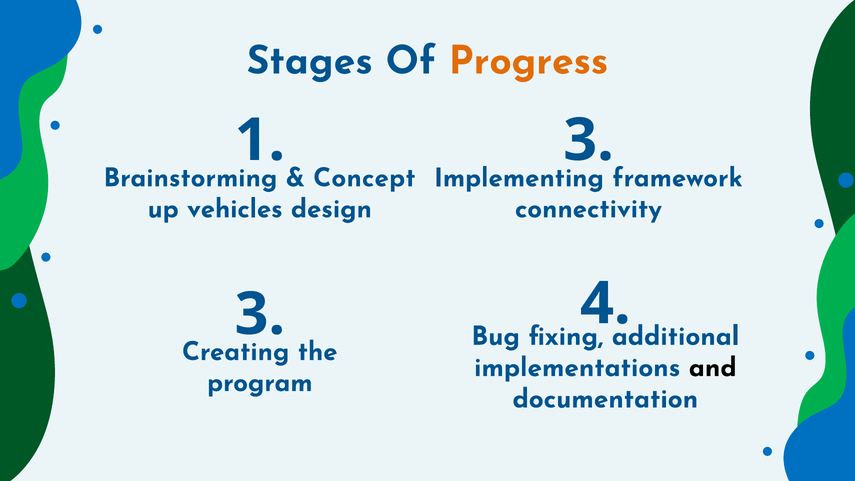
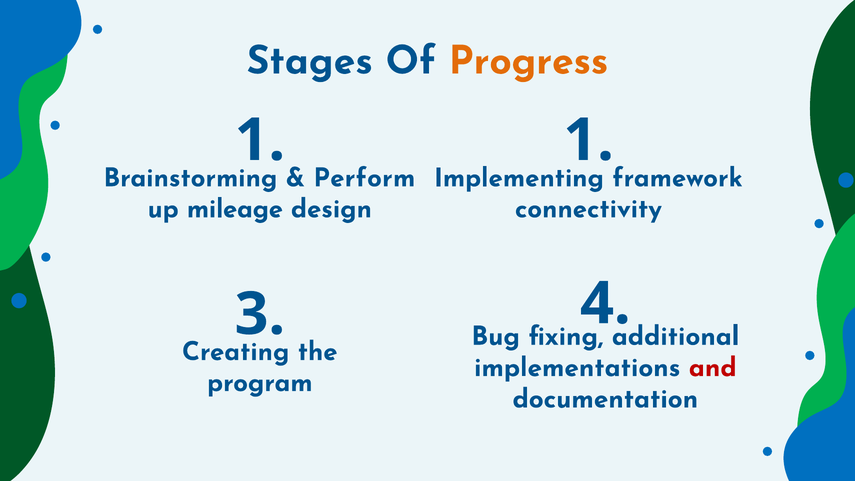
1 3: 3 -> 1 (589, 140)
Concept: Concept -> Perform (364, 178)
vehicles: vehicles -> mileage (235, 209)
and colour: black -> red (713, 367)
